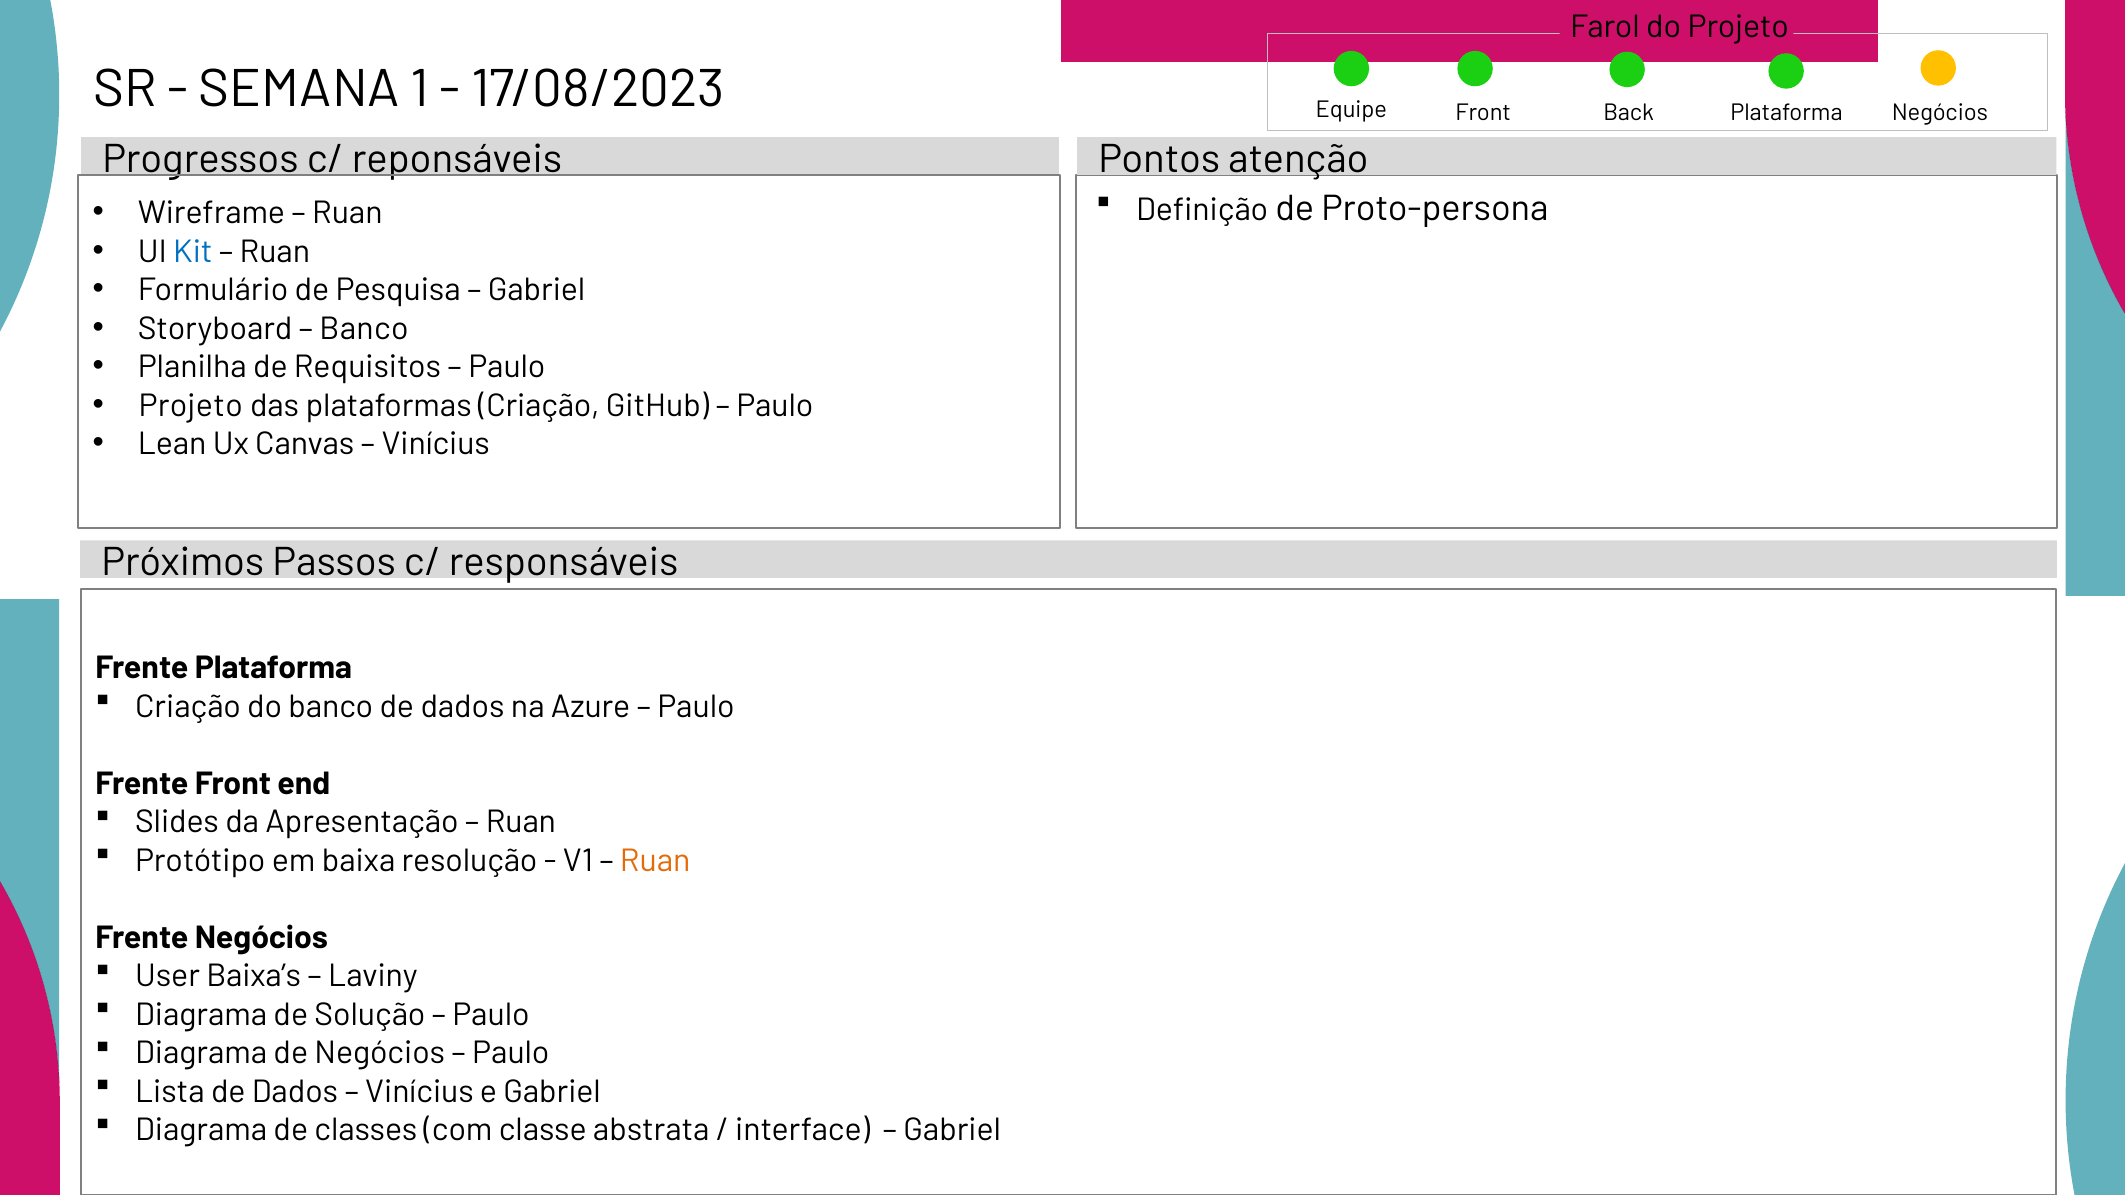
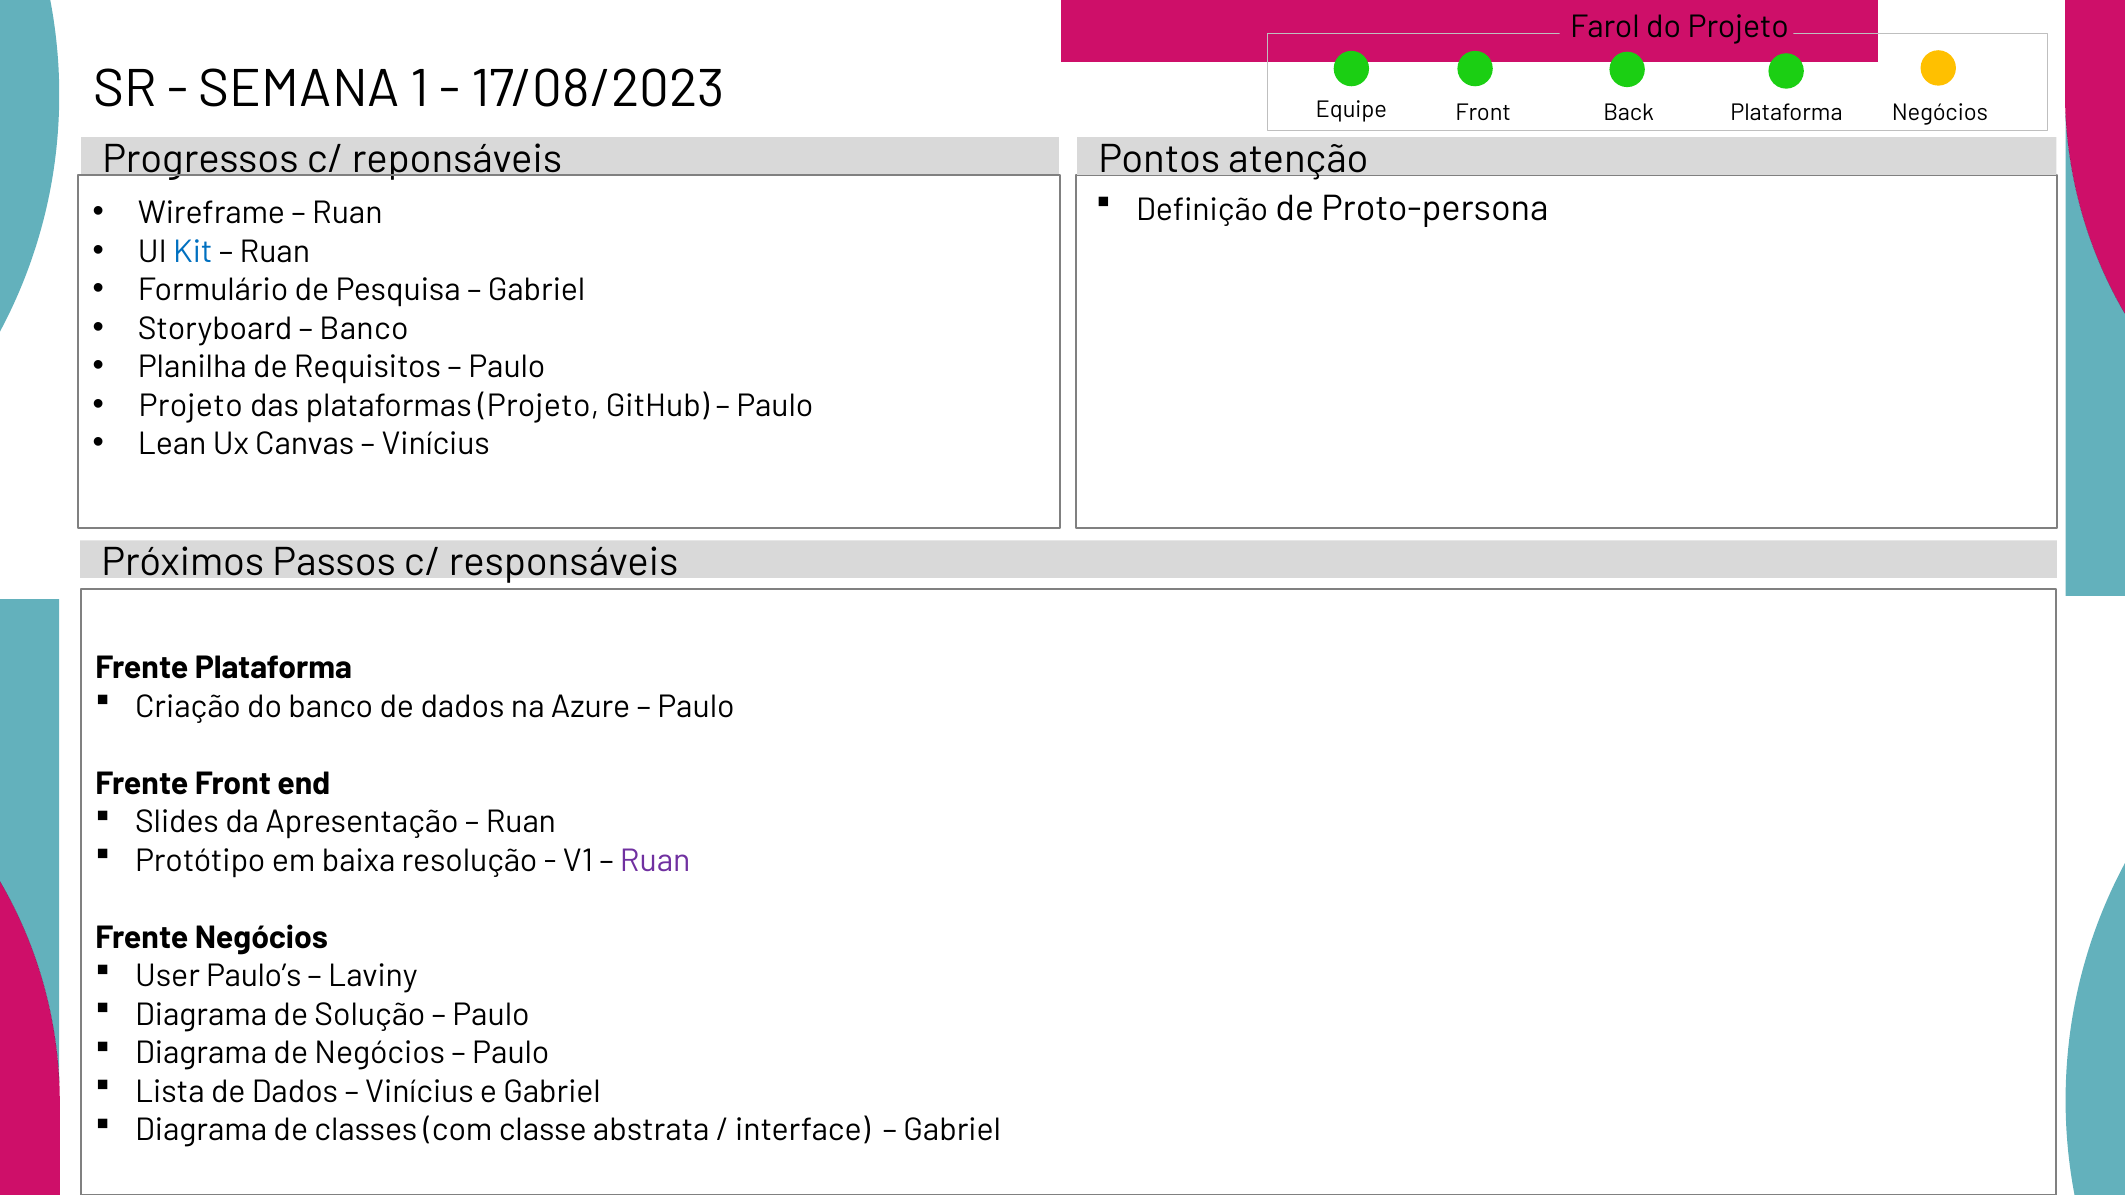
plataformas Criação: Criação -> Projeto (539, 406)
Ruan colour: orange -> purple (655, 861)
Baixa’s: Baixa’s -> Paulo’s (254, 976)
